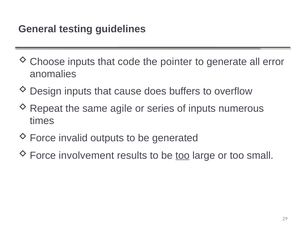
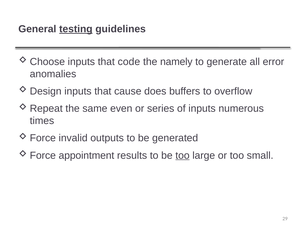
testing underline: none -> present (76, 29)
pointer: pointer -> namely (176, 62)
agile: agile -> even (121, 109)
involvement: involvement -> appointment (86, 156)
